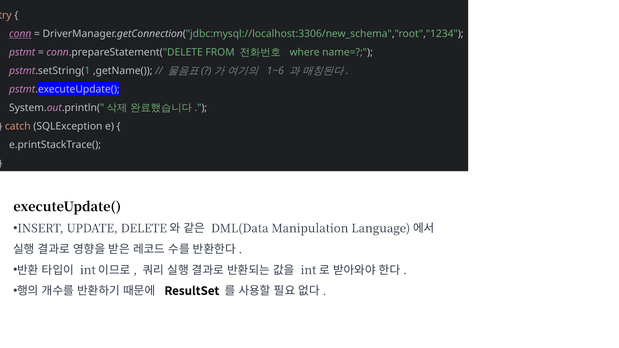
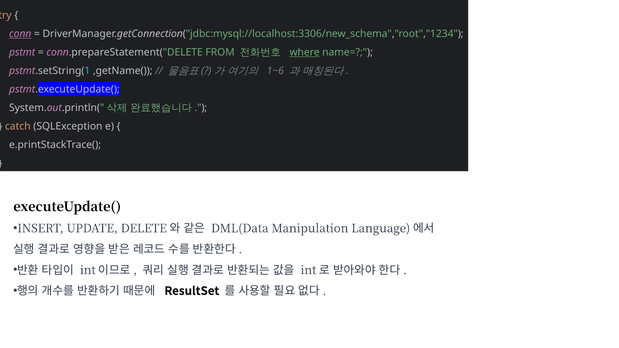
where underline: none -> present (305, 52)
